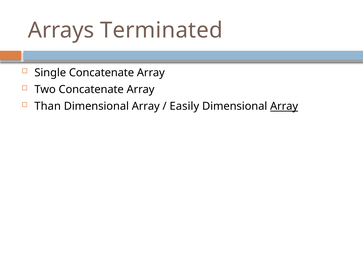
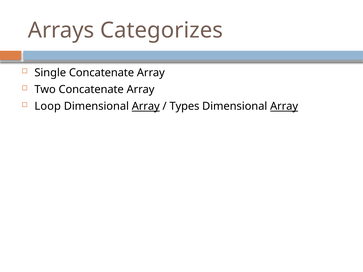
Terminated: Terminated -> Categorizes (162, 30)
Than: Than -> Loop (48, 106)
Array underline: none -> present (146, 106)
Easily: Easily -> Types (184, 106)
